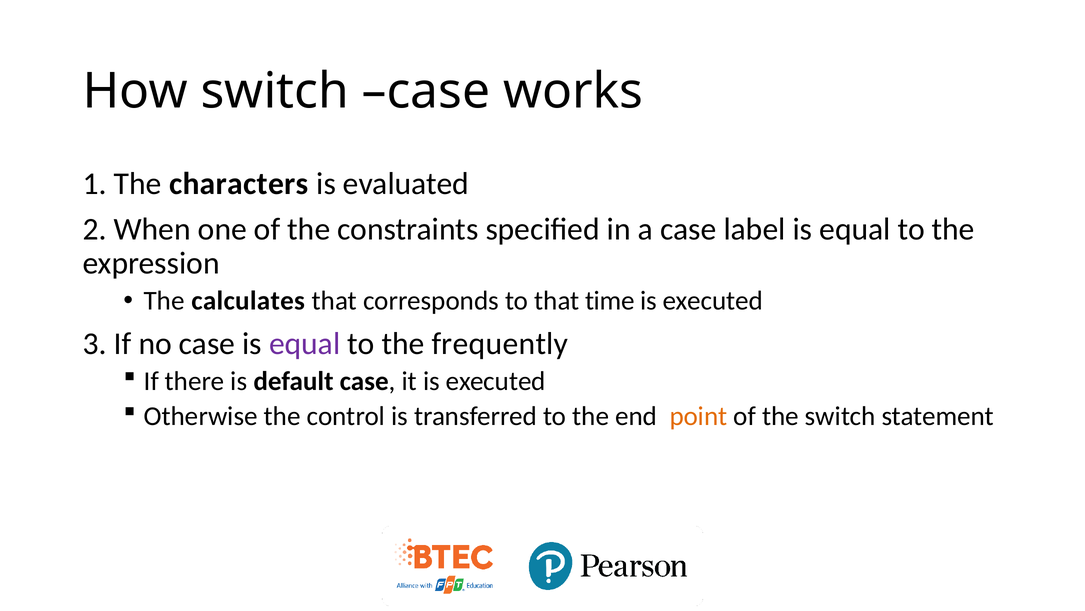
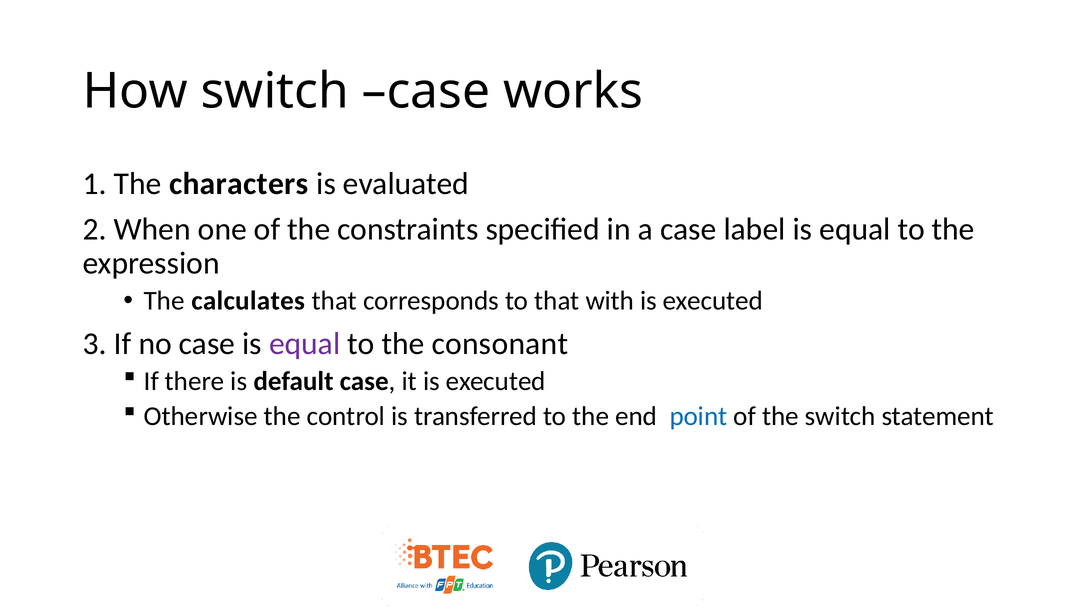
time: time -> with (610, 301)
frequently: frequently -> consonant (500, 344)
point colour: orange -> blue (698, 416)
